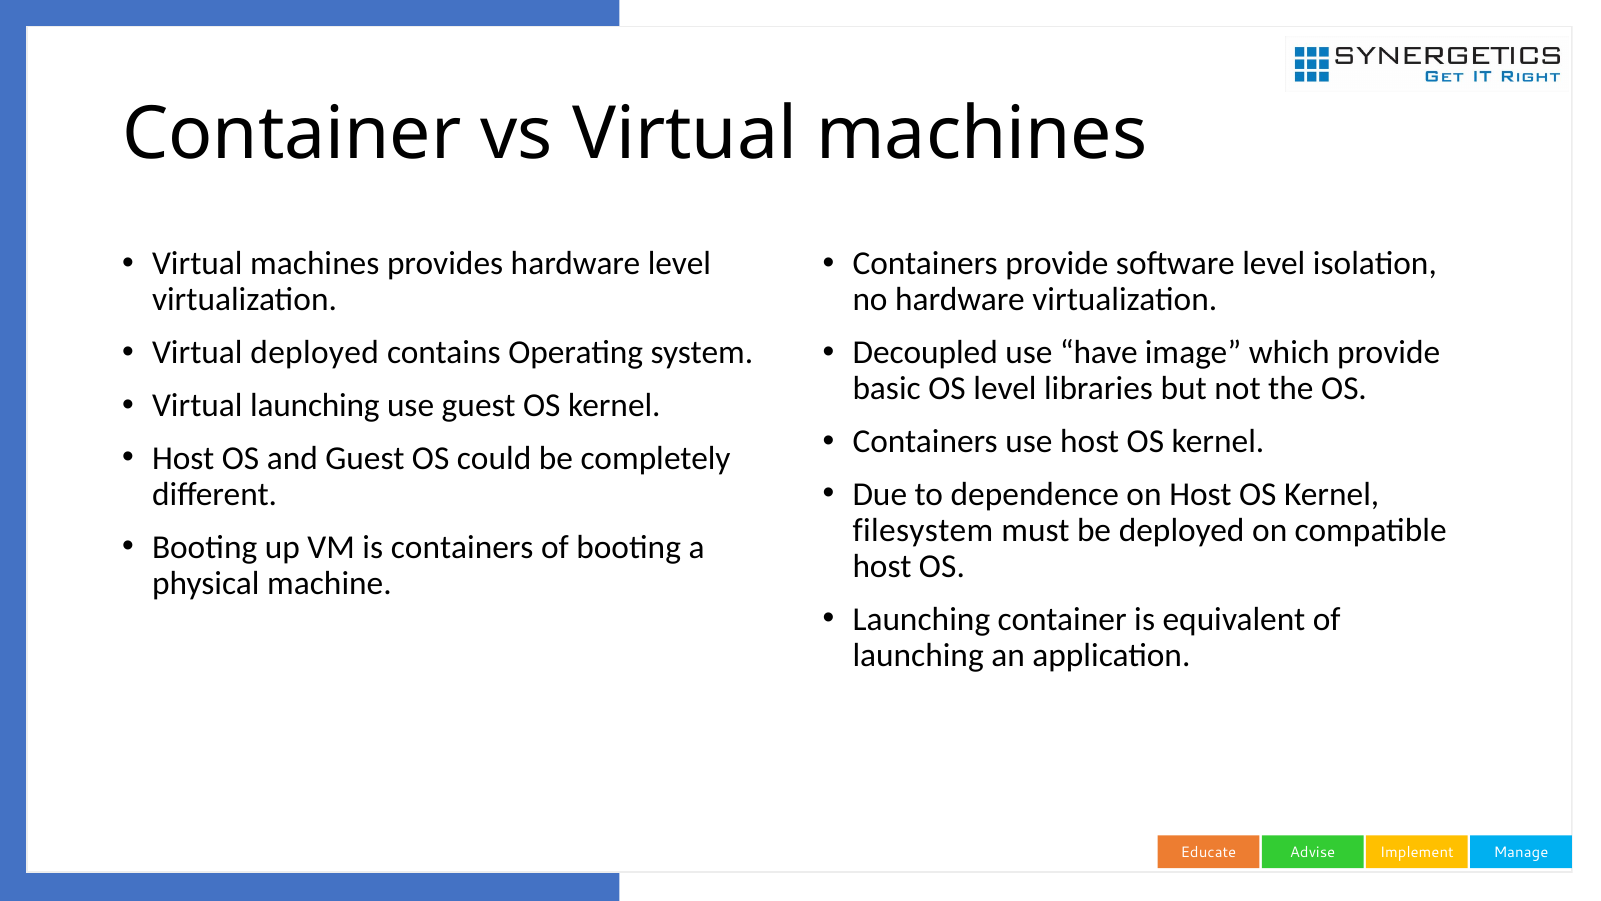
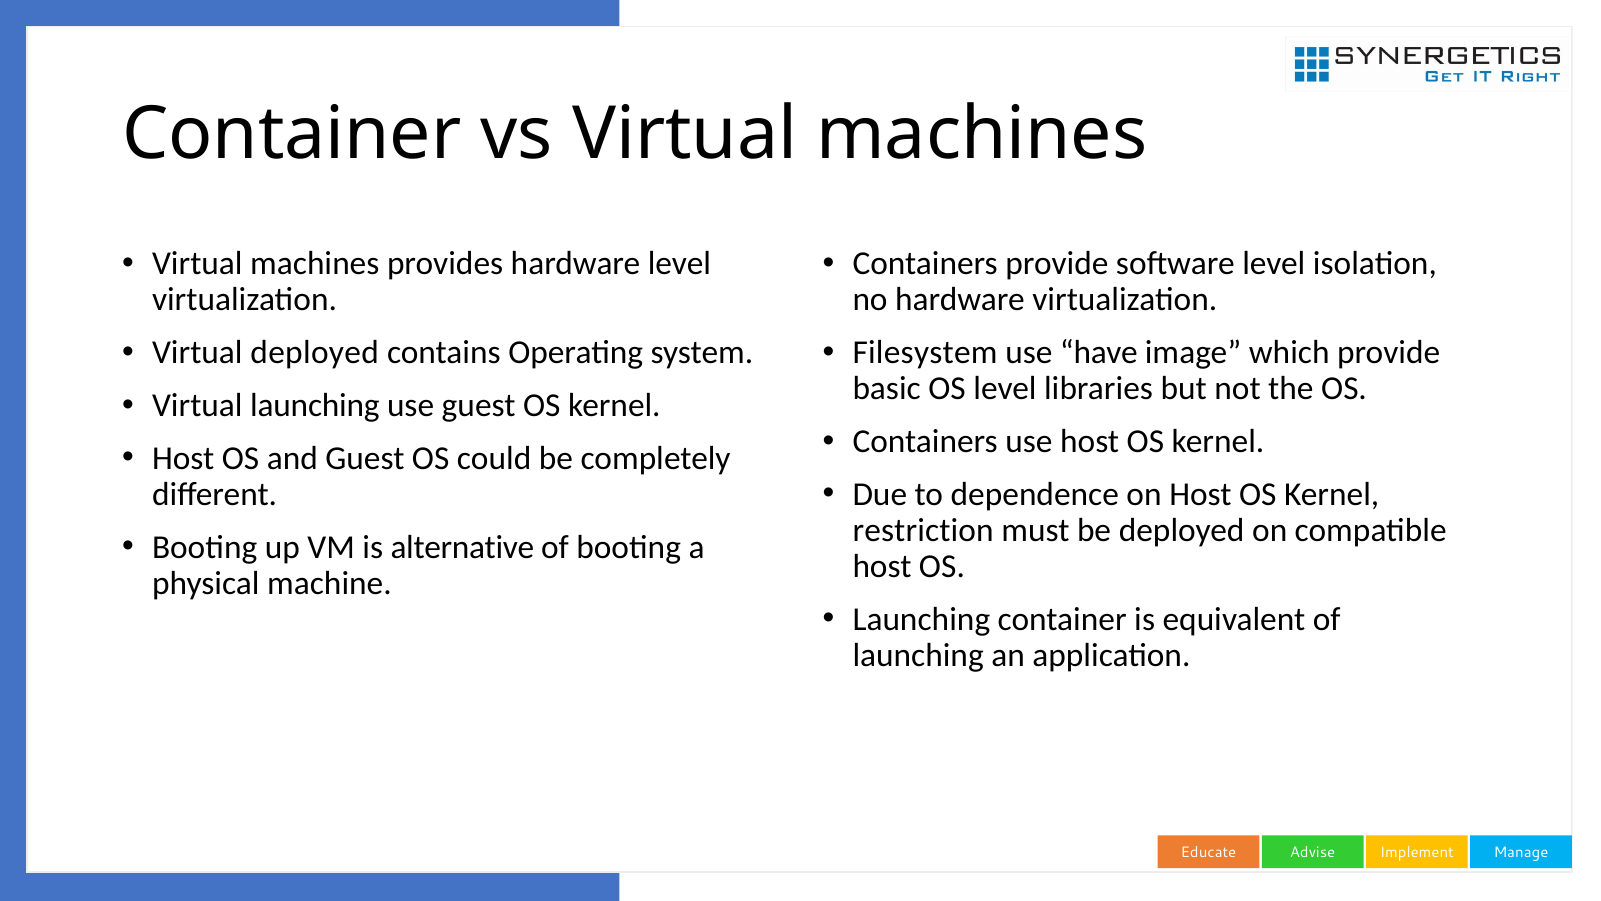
Decoupled: Decoupled -> Filesystem (925, 352)
filesystem: filesystem -> restriction (923, 530)
is containers: containers -> alternative (462, 547)
